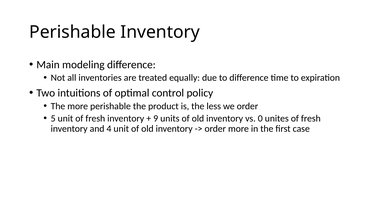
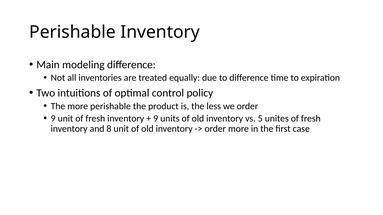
5: 5 -> 9 (53, 119)
0: 0 -> 5 (260, 119)
4: 4 -> 8 (109, 129)
